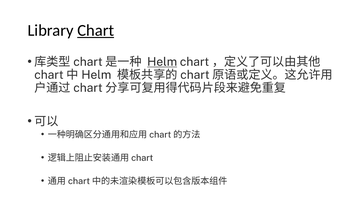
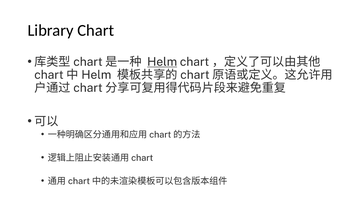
Chart underline: present -> none (96, 30)
